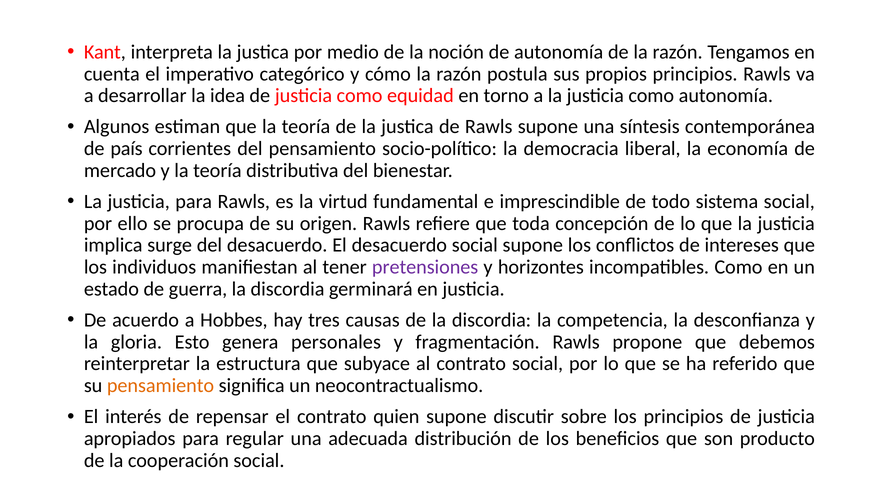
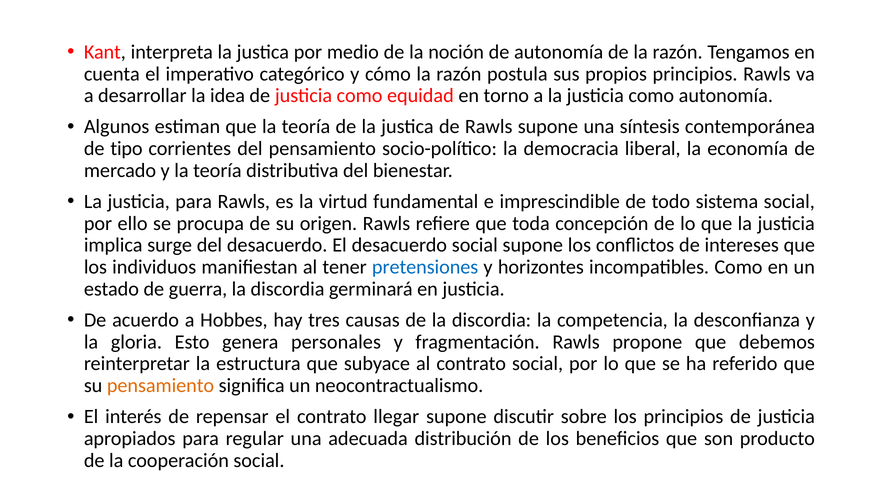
país: país -> tipo (127, 149)
pretensiones colour: purple -> blue (425, 267)
quien: quien -> llegar (396, 416)
